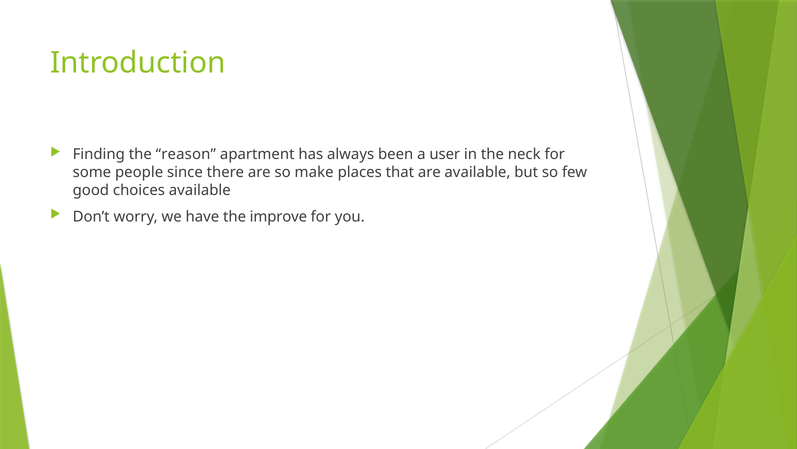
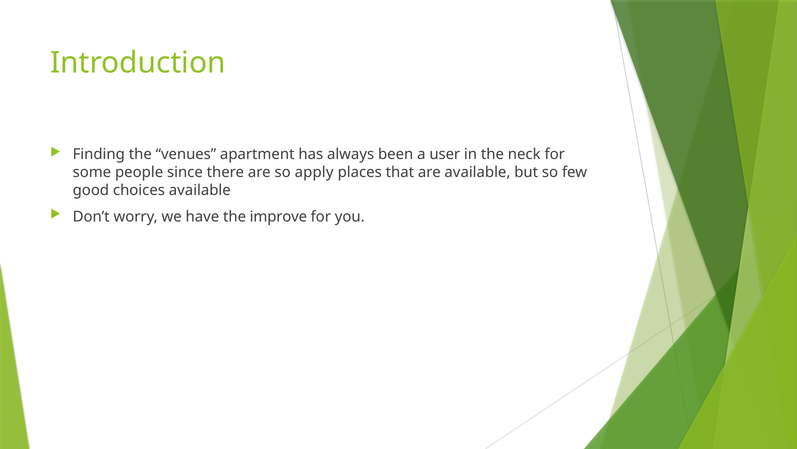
reason: reason -> venues (186, 154)
make: make -> apply (314, 172)
